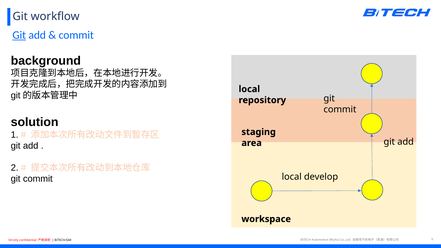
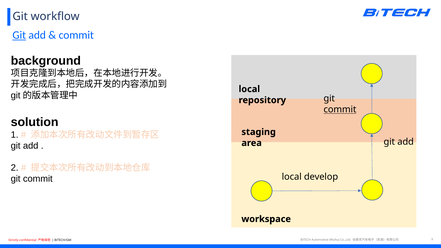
commit underline: none -> present (340, 110)
